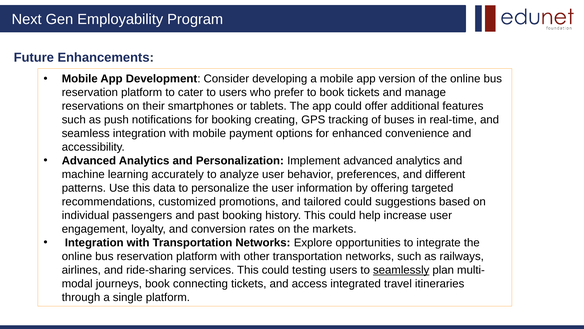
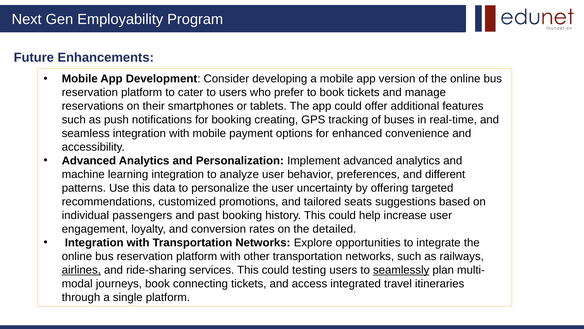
learning accurately: accurately -> integration (178, 174)
information: information -> uncertainty (325, 188)
tailored could: could -> seats (358, 201)
markets: markets -> detailed (334, 229)
airlines underline: none -> present (81, 270)
